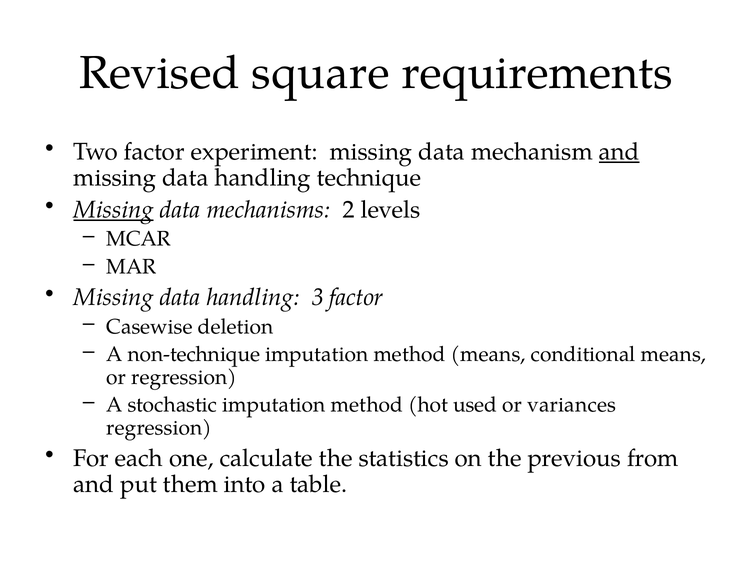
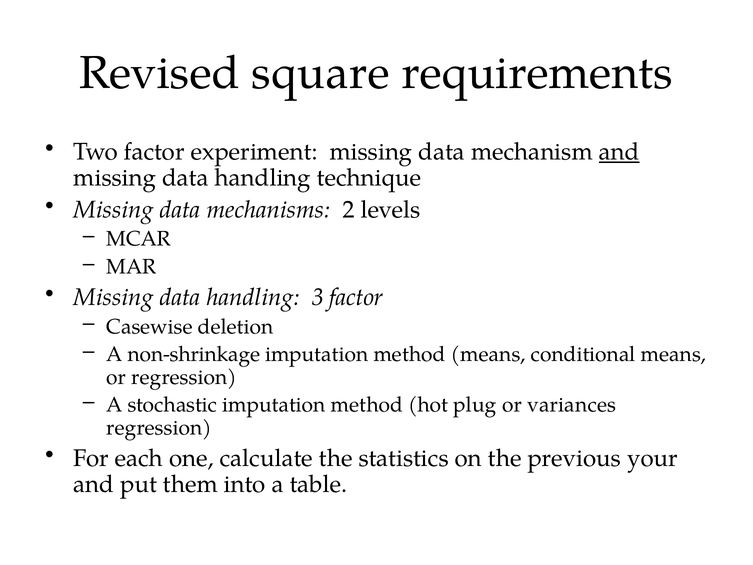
Missing underline: present -> none (114, 210)
non-technique: non-technique -> non-shrinkage (194, 354)
used: used -> plug (475, 405)
from: from -> your (653, 458)
